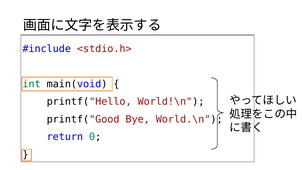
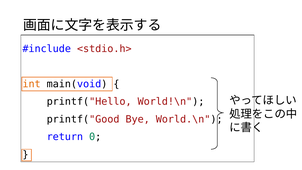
int colour: green -> orange (32, 84)
